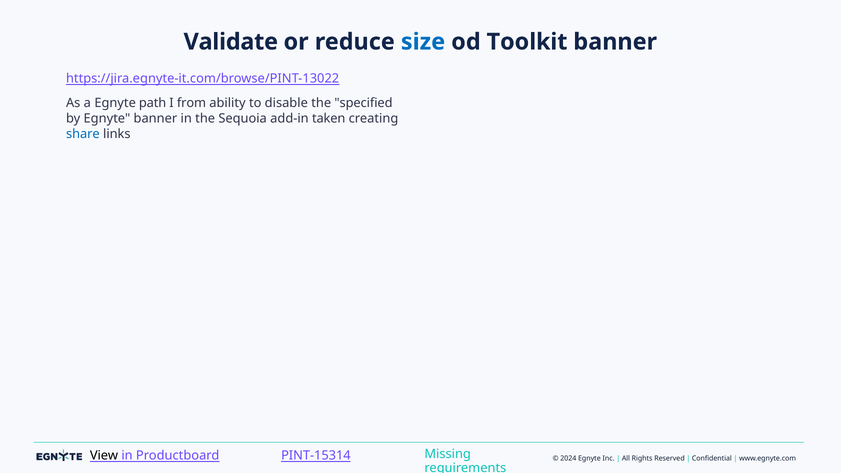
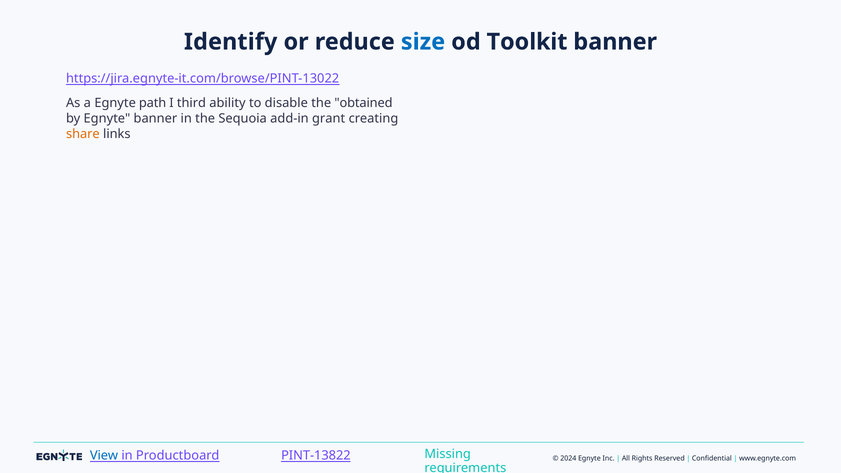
Validate: Validate -> Identify (231, 42)
from: from -> third (191, 103)
specified: specified -> obtained (363, 103)
taken: taken -> grant (329, 119)
share colour: blue -> orange (83, 134)
View colour: black -> blue (104, 456)
PINT-15314: PINT-15314 -> PINT-13822 (316, 456)
